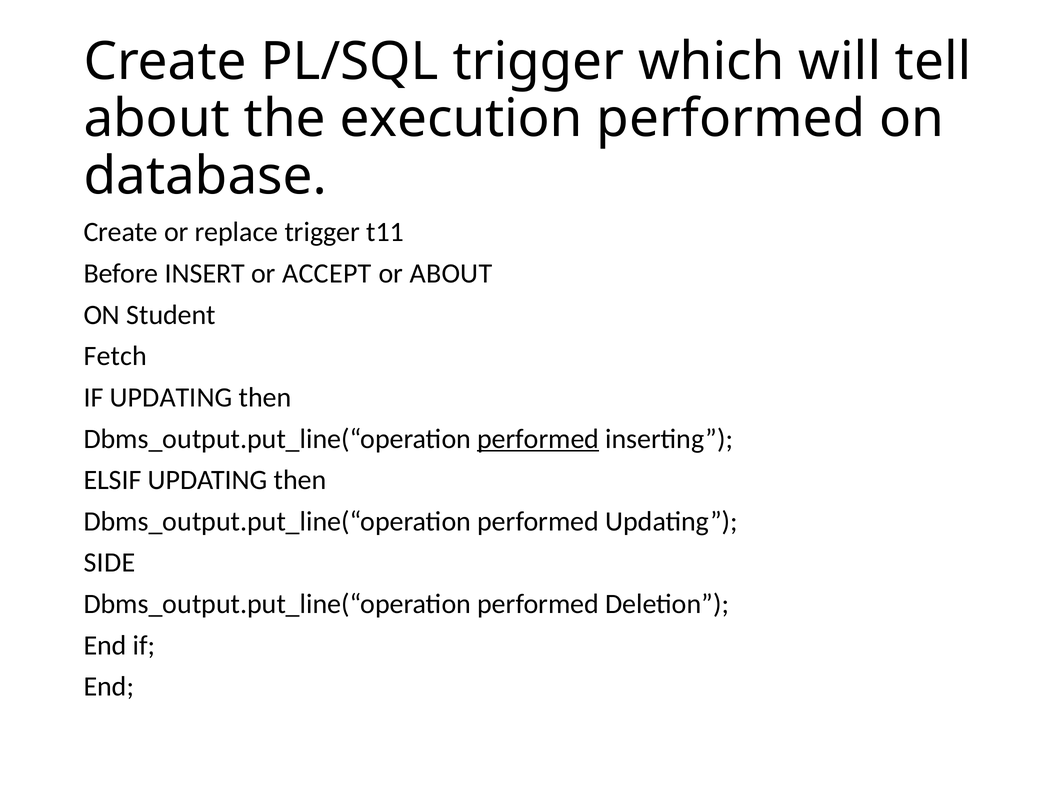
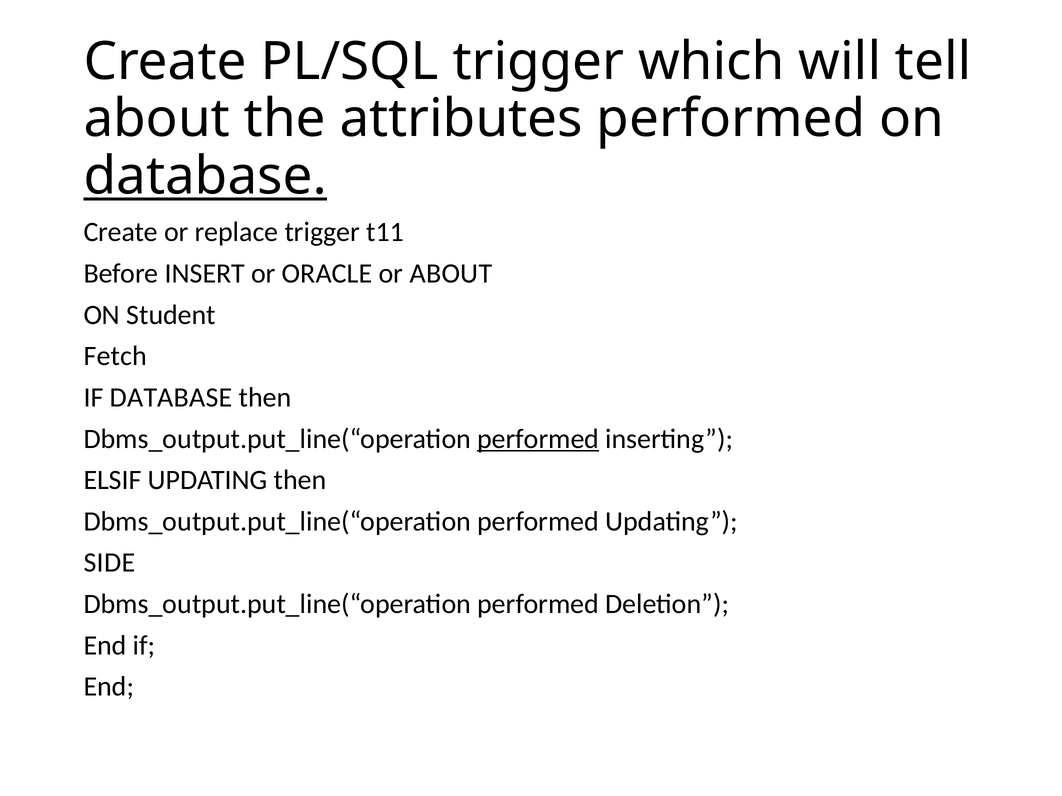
execution: execution -> attributes (461, 119)
database underline: none -> present (205, 176)
ACCEPT: ACCEPT -> ORACLE (327, 274)
IF UPDATING: UPDATING -> DATABASE (171, 398)
